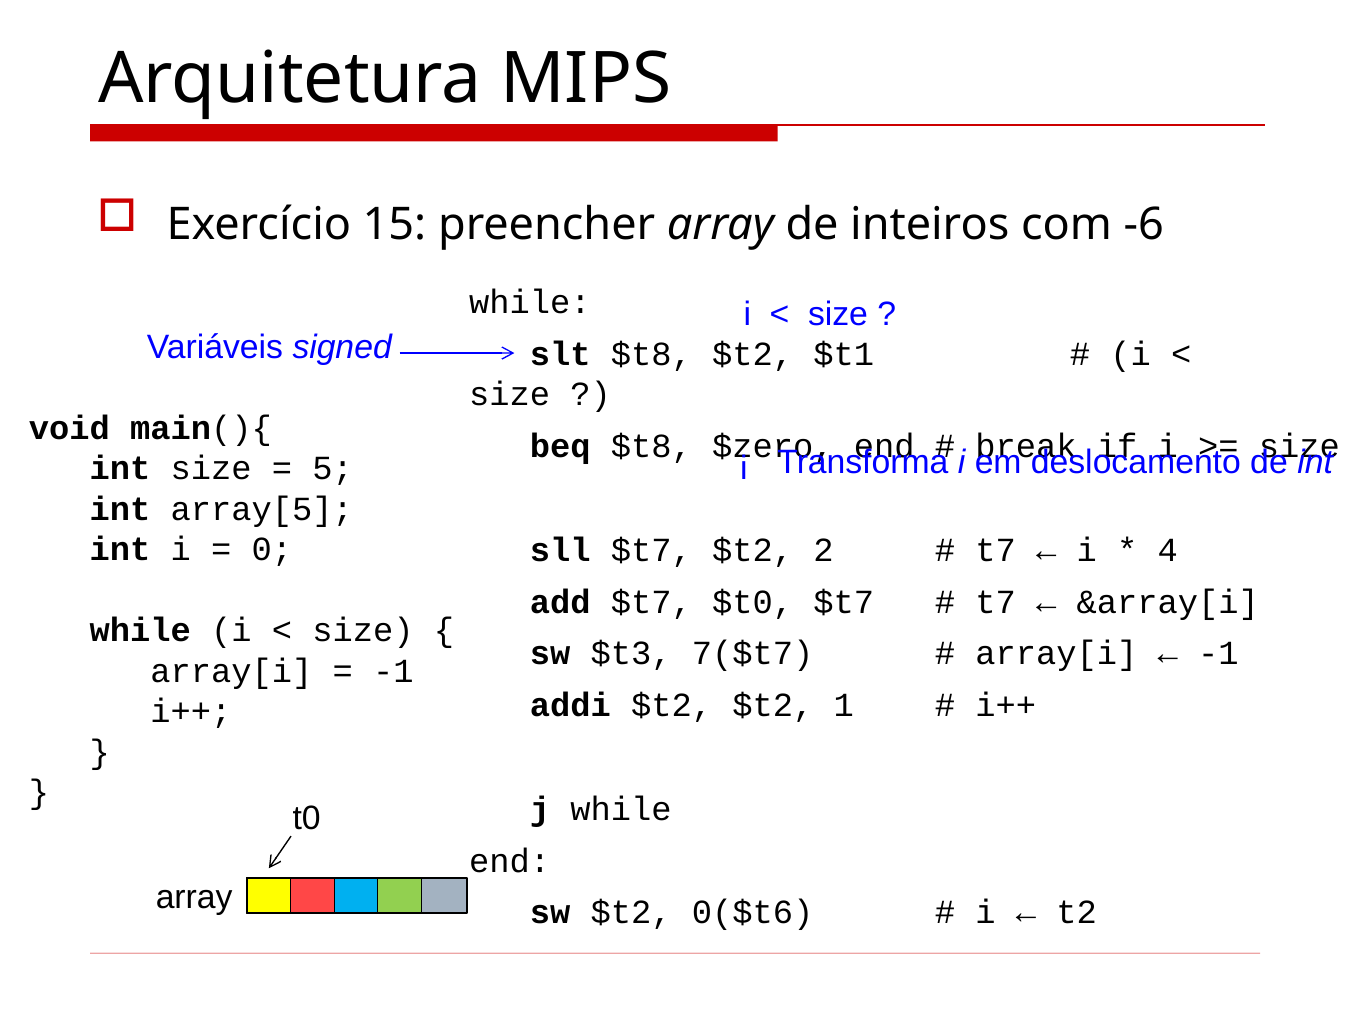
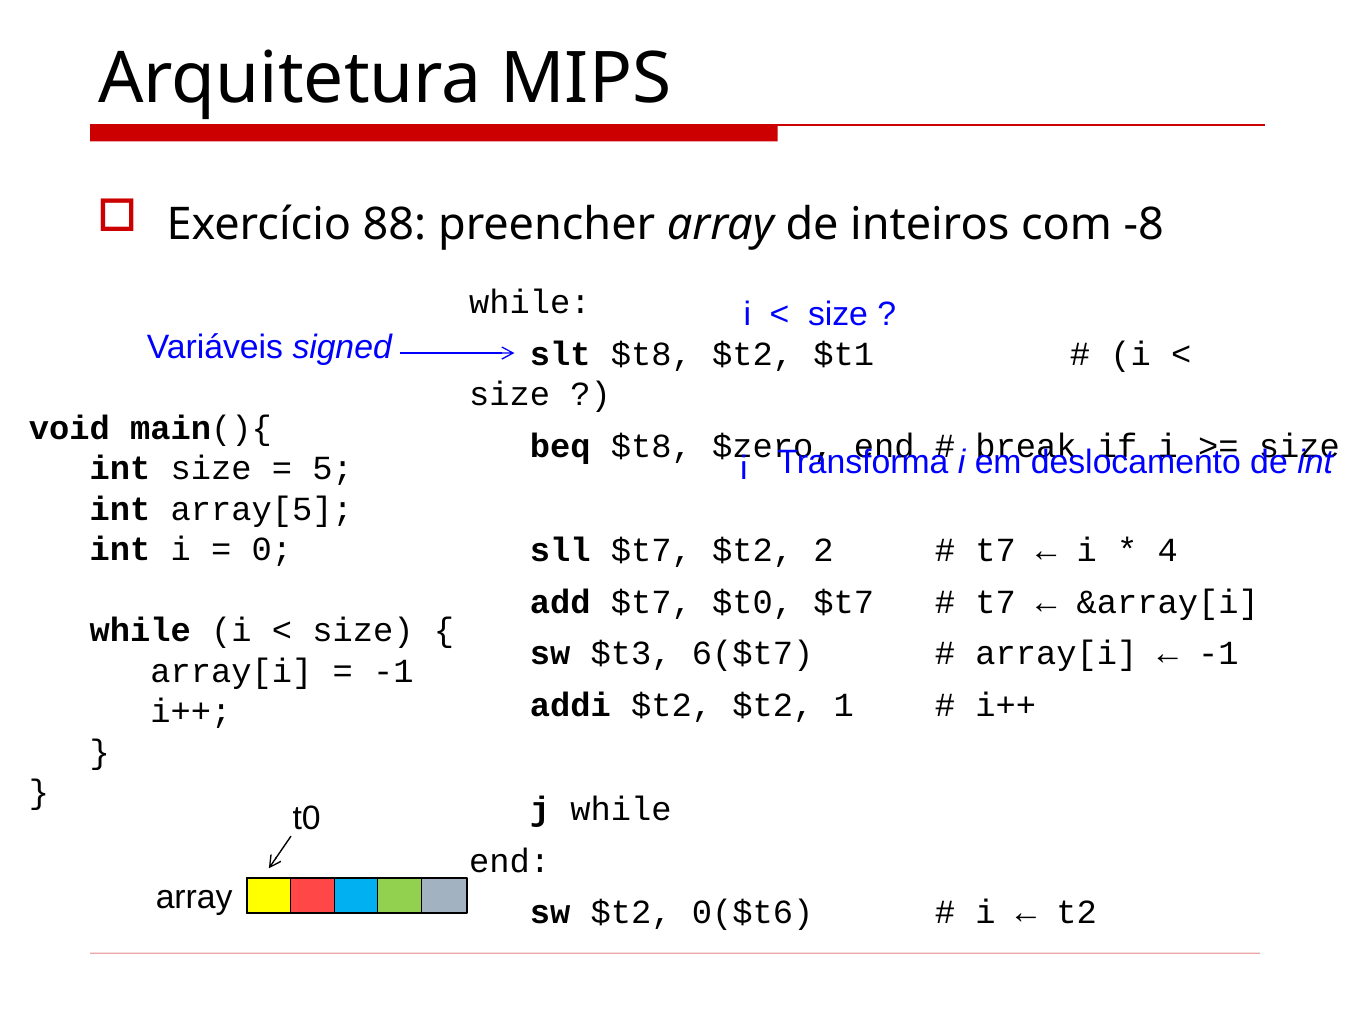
15: 15 -> 88 (394, 224)
-6: -6 -> -8 (1144, 224)
7($t7: 7($t7 -> 6($t7 (753, 653)
